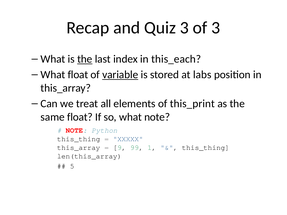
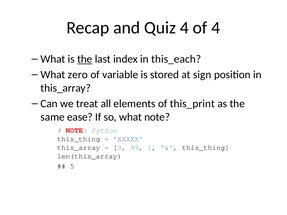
Quiz 3: 3 -> 4 (184, 28)
of 3: 3 -> 4 (216, 28)
What float: float -> zero (78, 75)
variable underline: present -> none (120, 75)
labs: labs -> sign (202, 75)
same float: float -> ease (80, 117)
